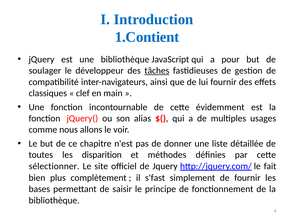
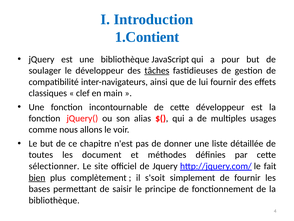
cette évidemment: évidemment -> développeur (220, 107)
disparition: disparition -> document (102, 155)
bien underline: none -> present (37, 177)
s'fast: s'fast -> s'soit (155, 177)
